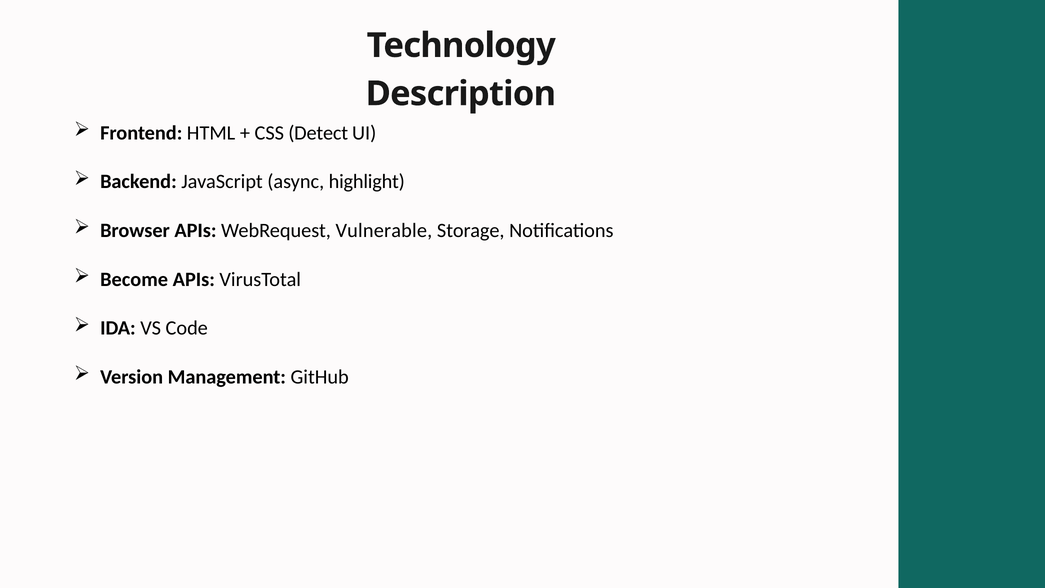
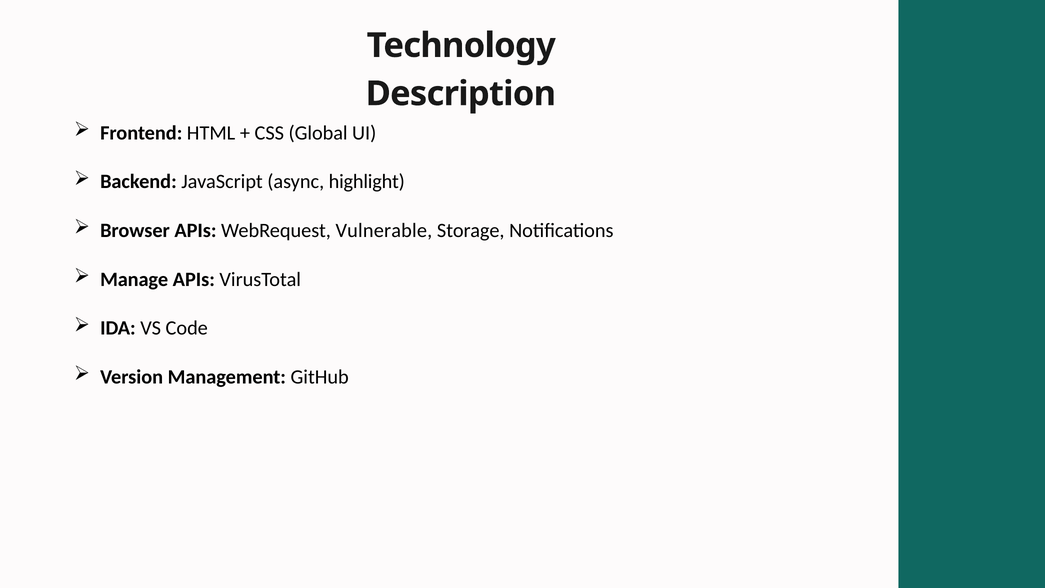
Detect: Detect -> Global (318, 133)
Become: Become -> Manage (134, 279)
